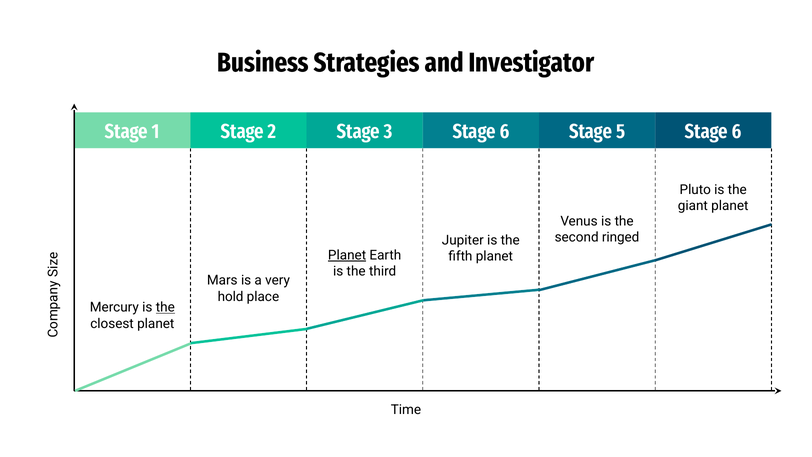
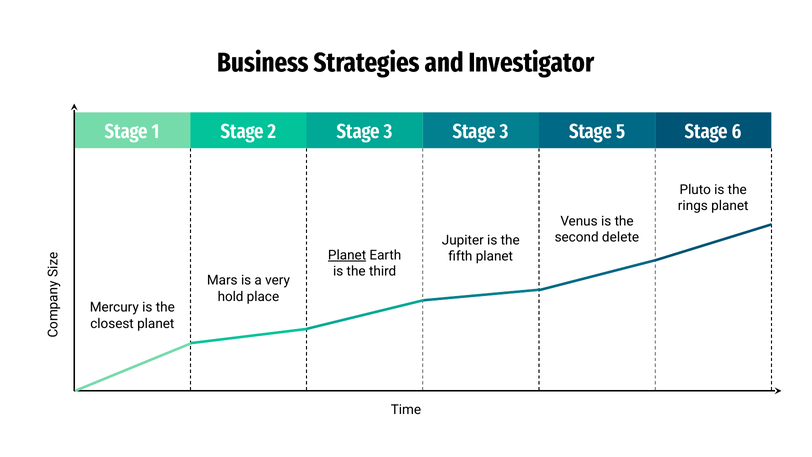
3 Stage 6: 6 -> 3 (504, 132)
giant: giant -> rings (693, 206)
ringed: ringed -> delete (621, 237)
the underline: present -> none (165, 307)
